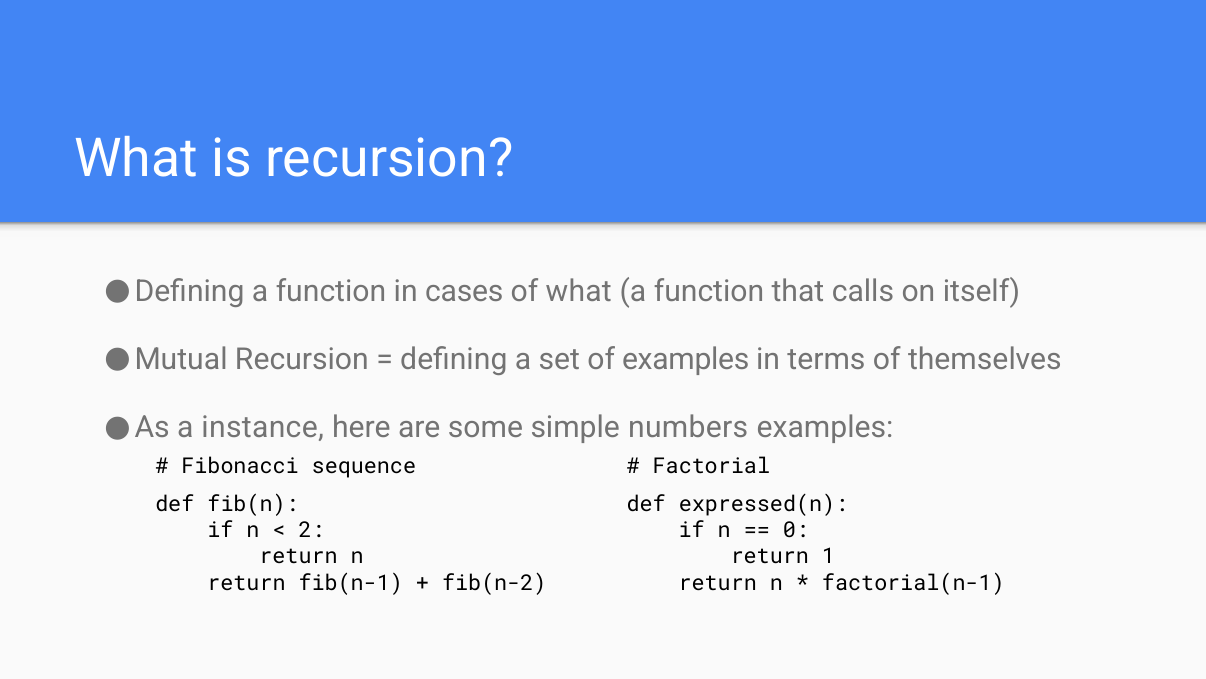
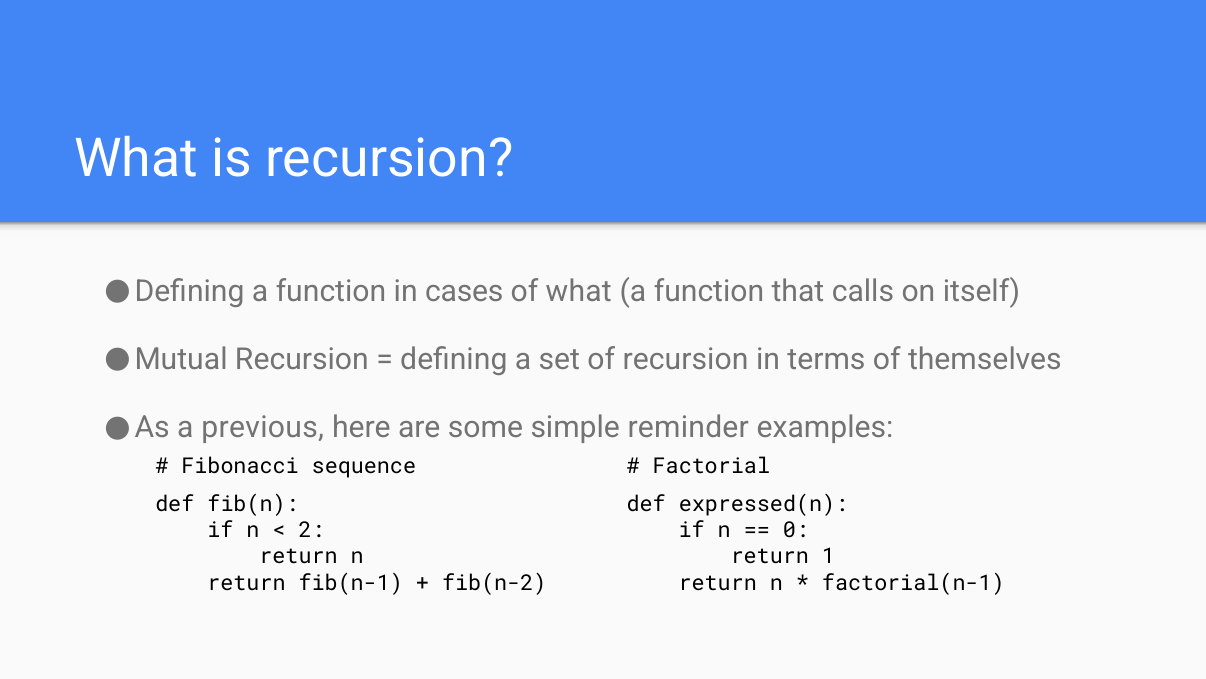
of examples: examples -> recursion (686, 359)
instance: instance -> previous (263, 428)
numbers: numbers -> reminder (688, 428)
